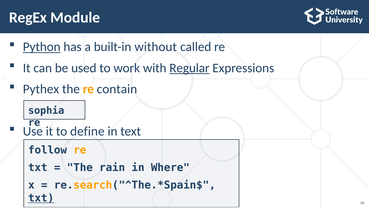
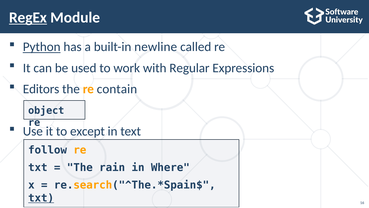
RegEx underline: none -> present (28, 17)
without: without -> newline (156, 47)
Regular underline: present -> none (189, 68)
Pythex: Pythex -> Editors (41, 89)
sophia: sophia -> object (46, 110)
define: define -> except (87, 131)
